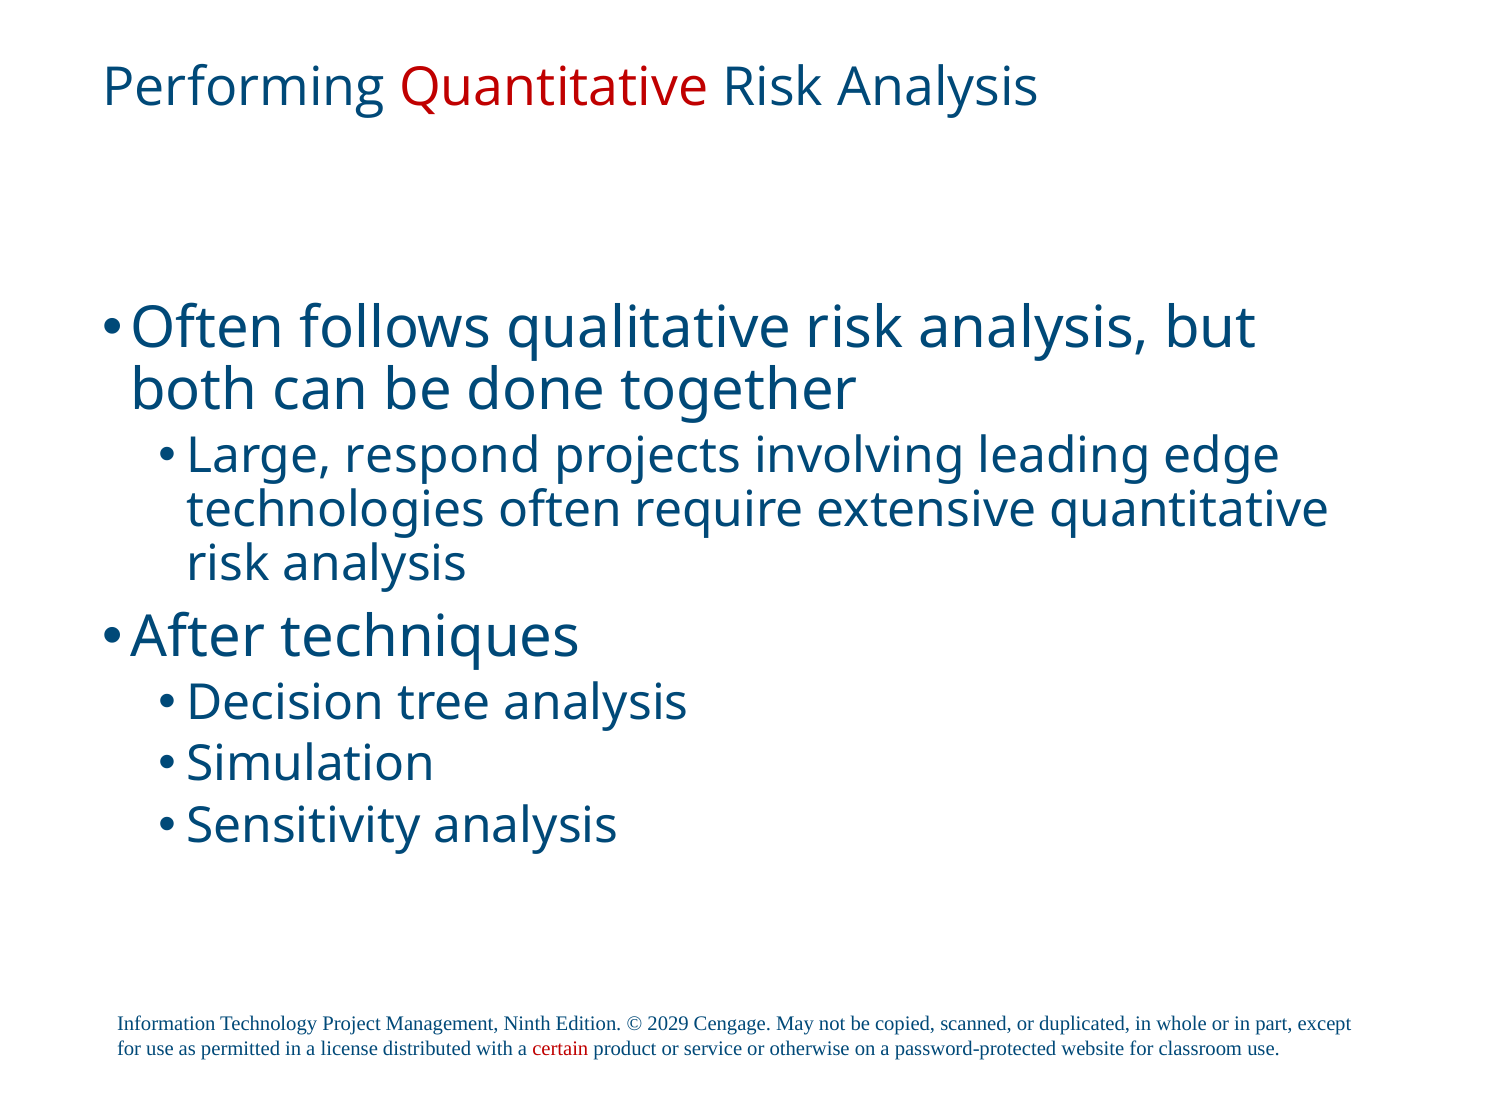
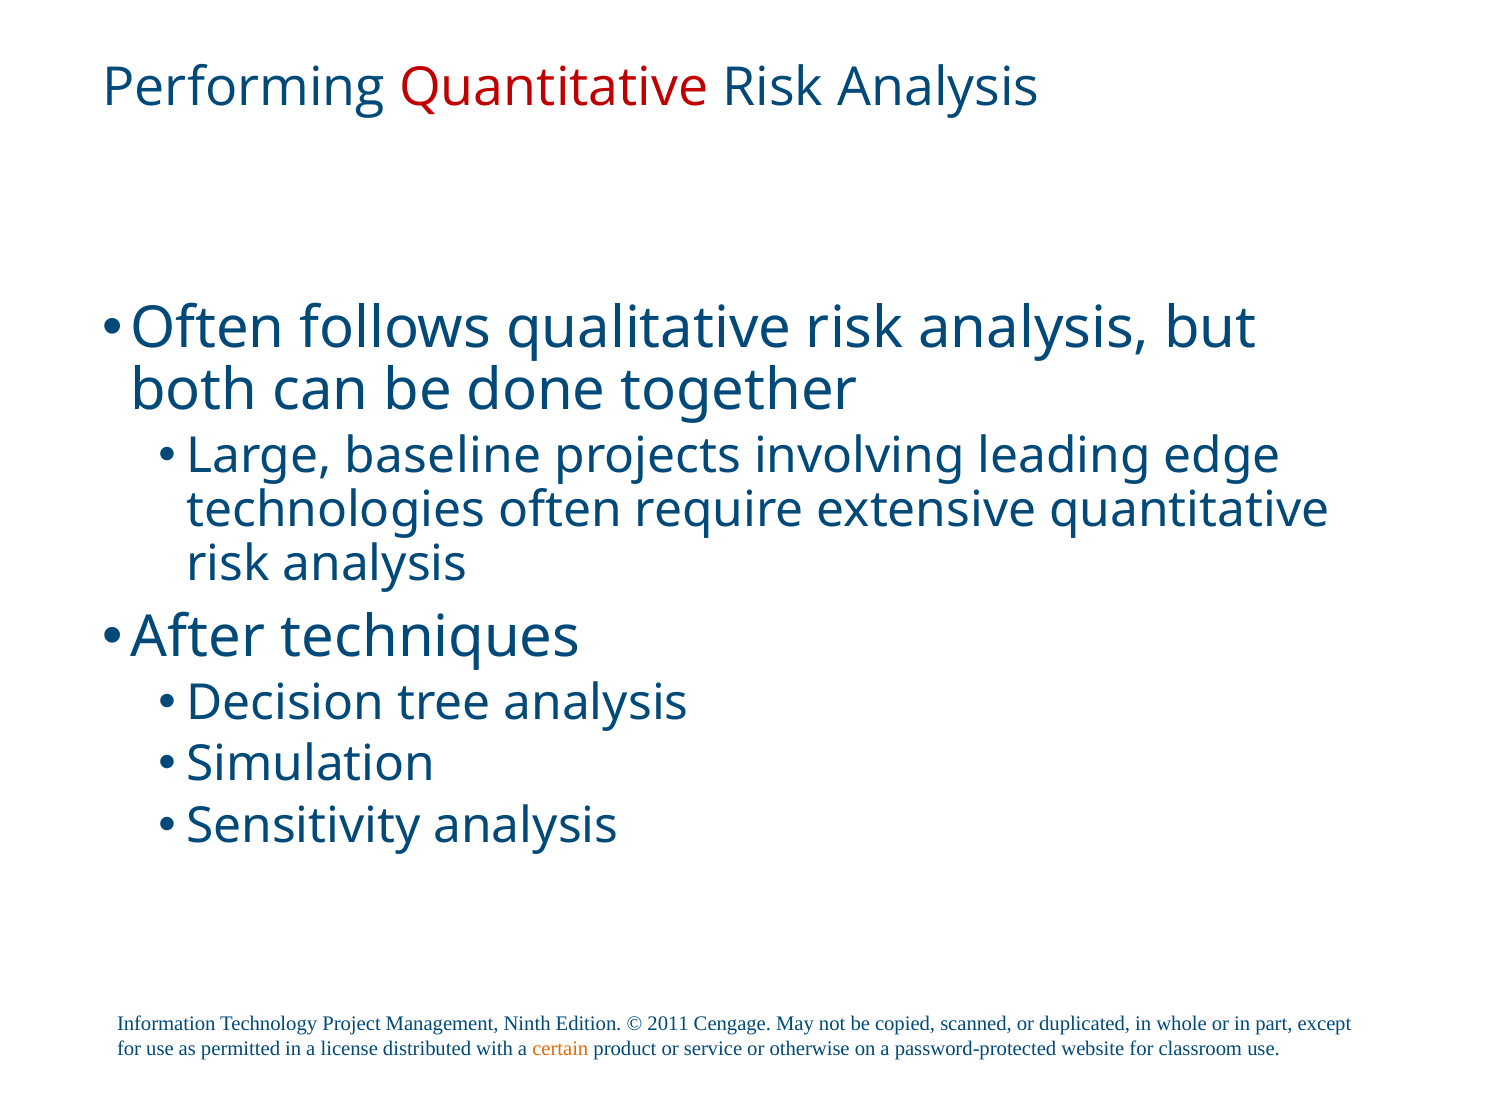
respond: respond -> baseline (443, 457)
2029: 2029 -> 2011 (668, 1024)
certain colour: red -> orange (560, 1049)
